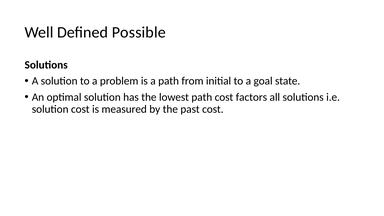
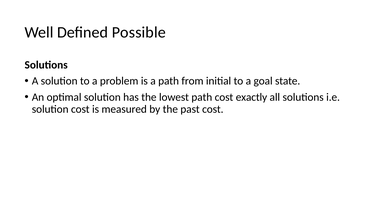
factors: factors -> exactly (251, 97)
